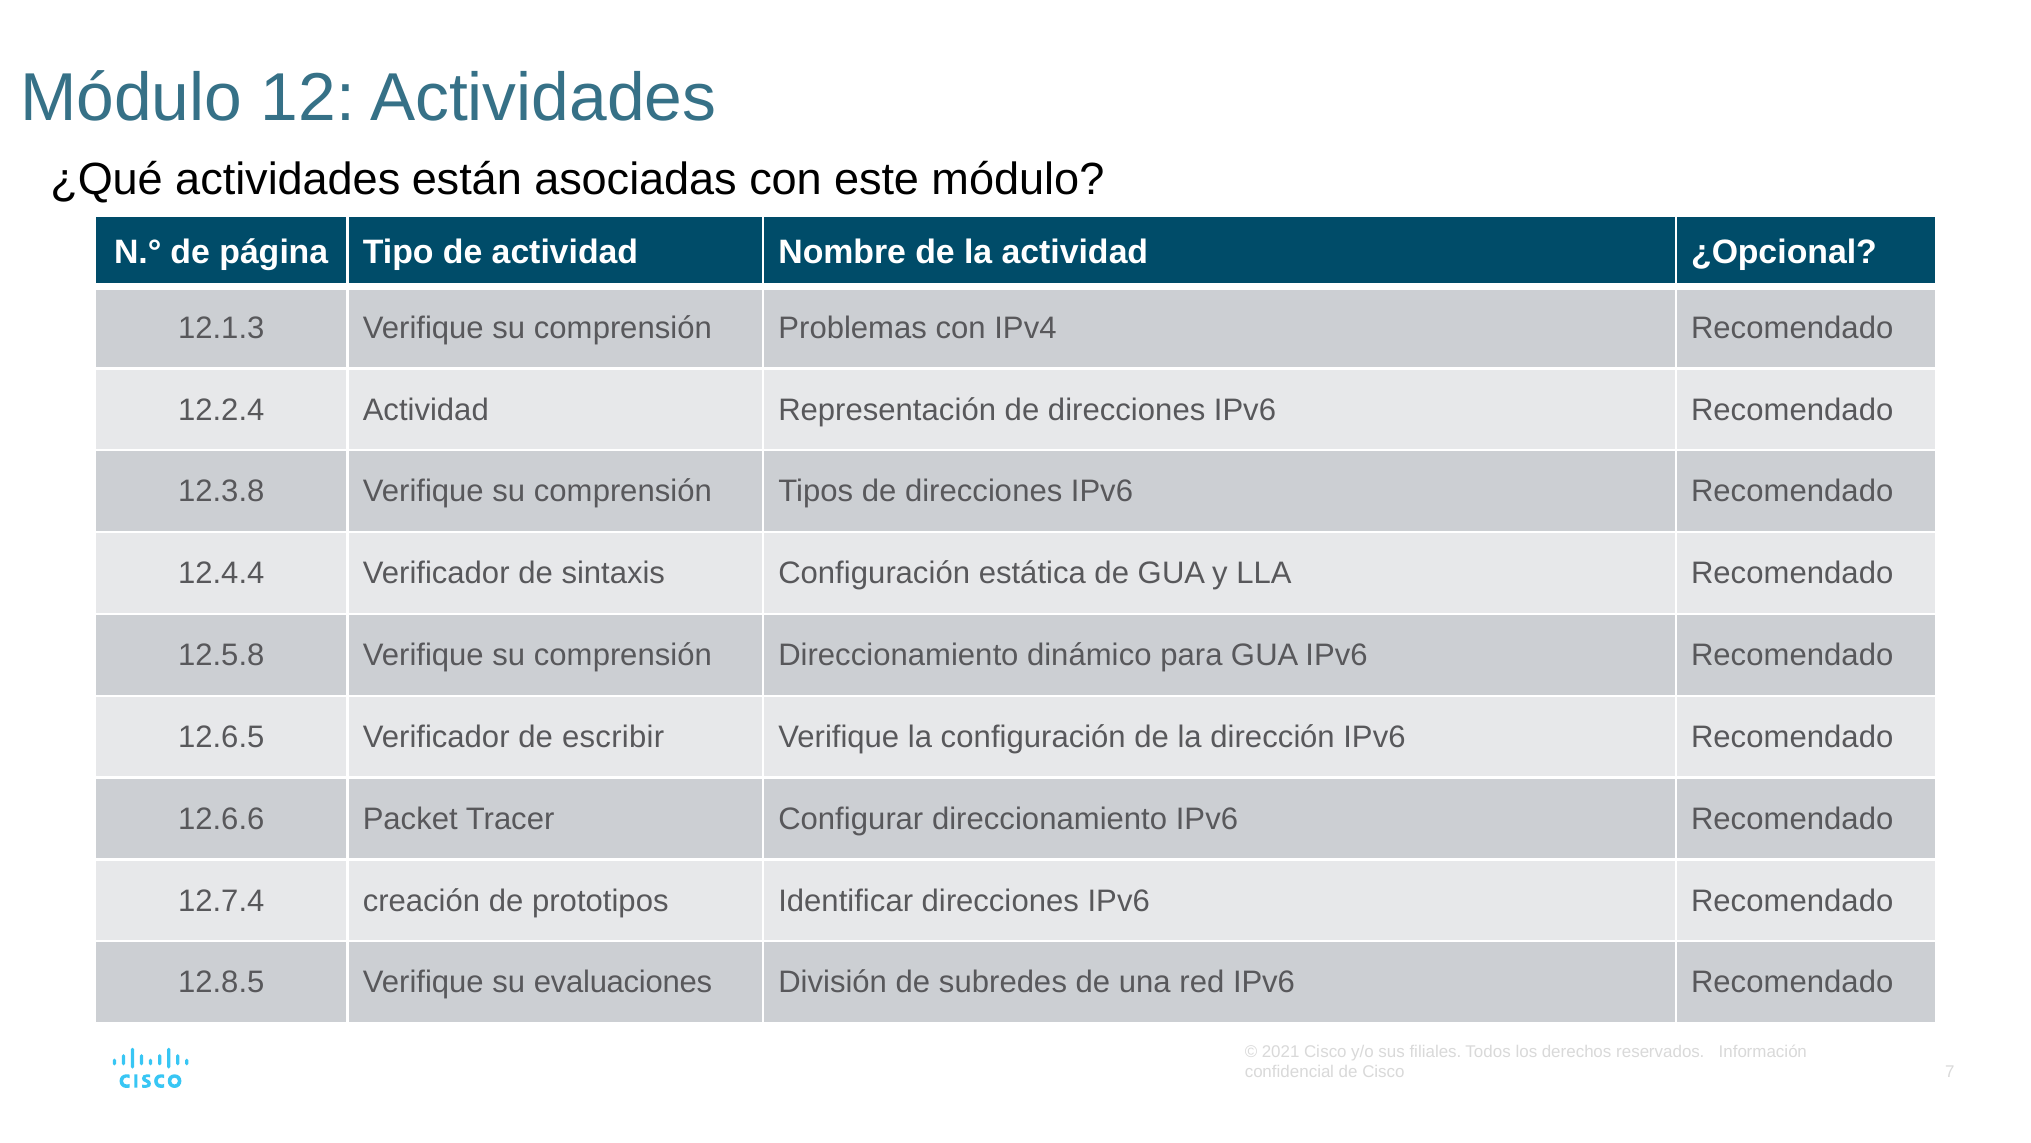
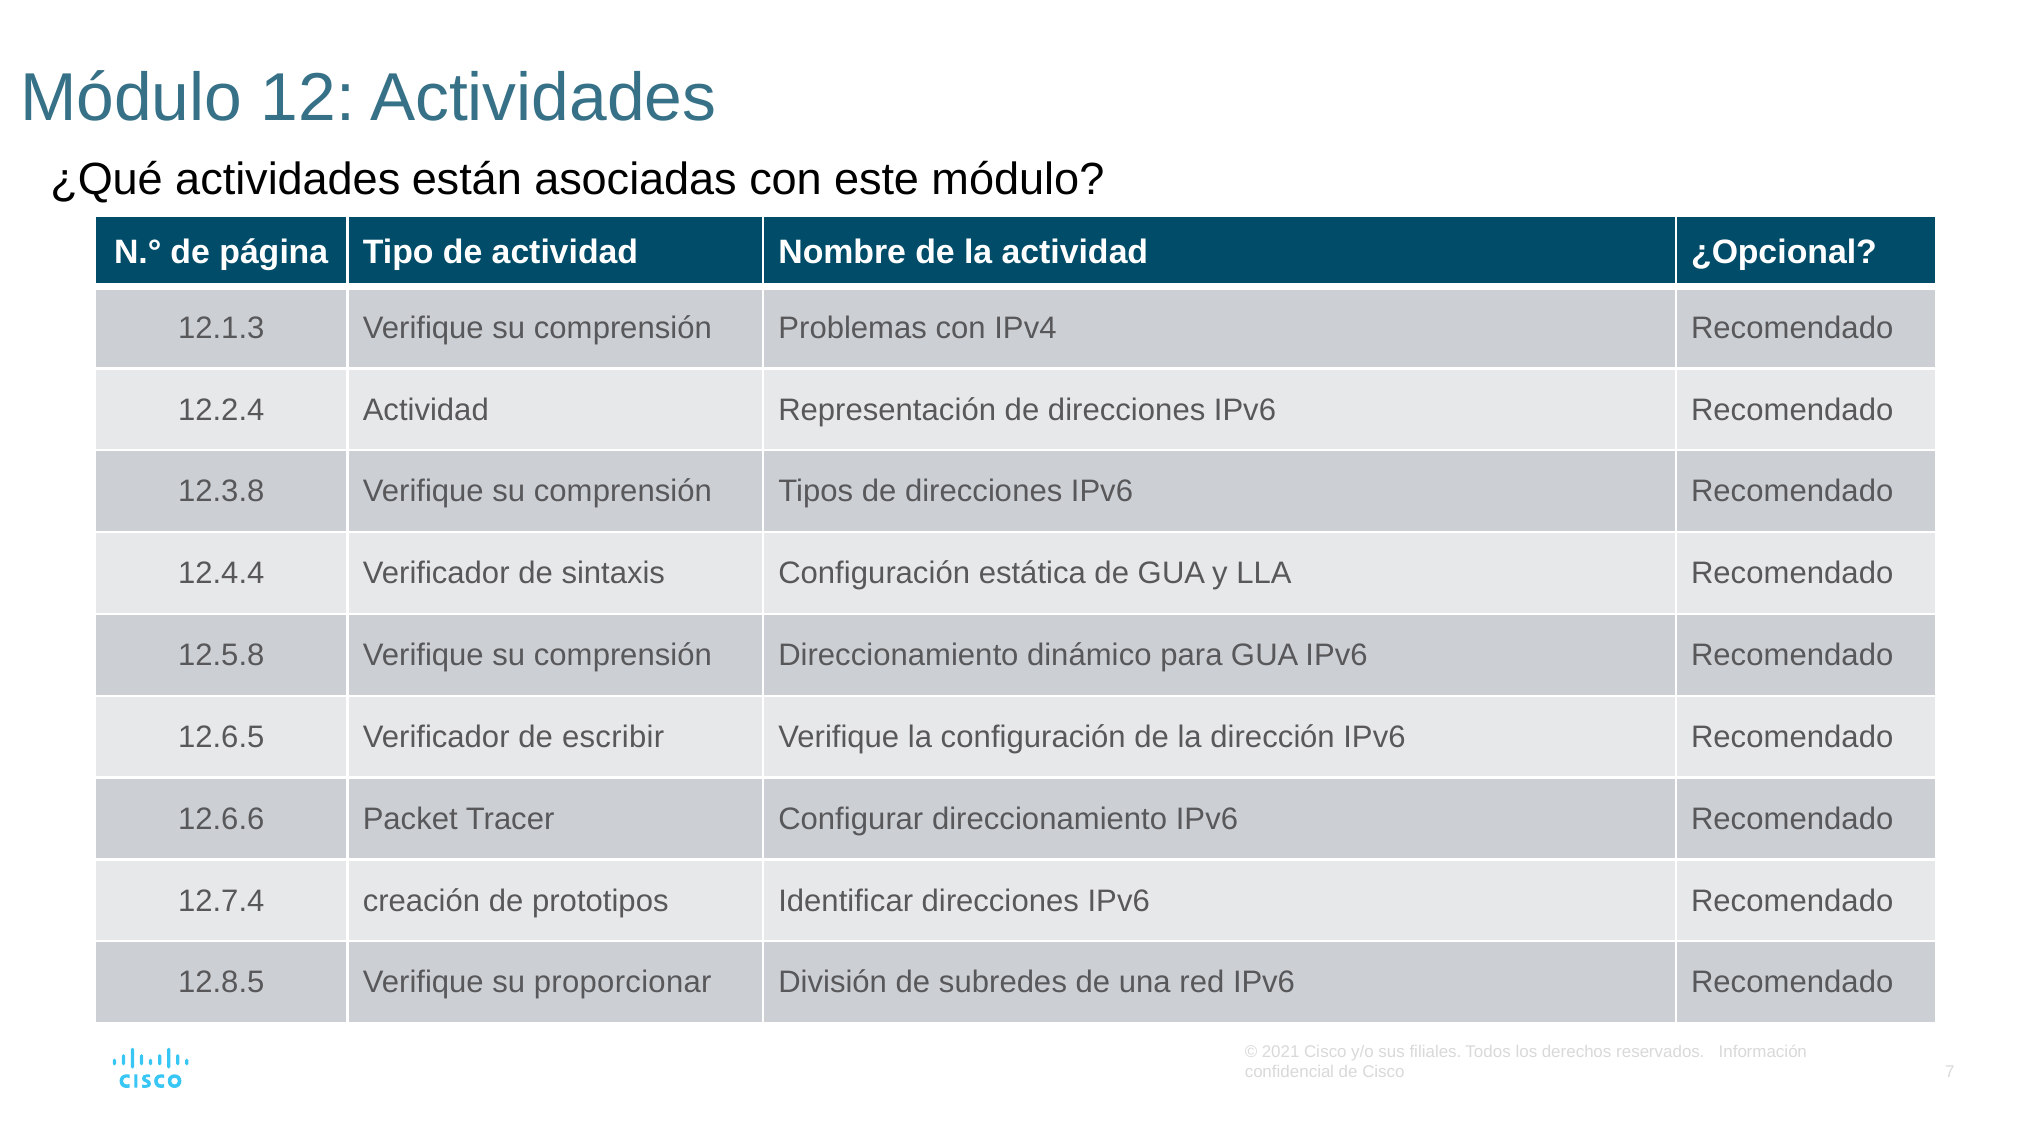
evaluaciones: evaluaciones -> proporcionar (623, 982)
